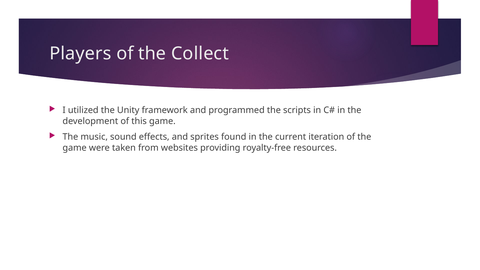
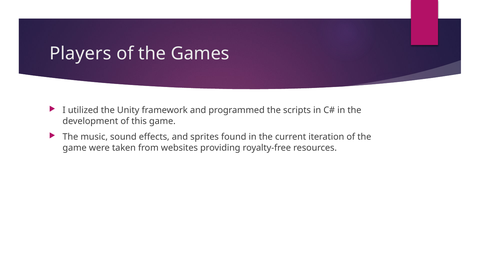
Collect: Collect -> Games (200, 54)
